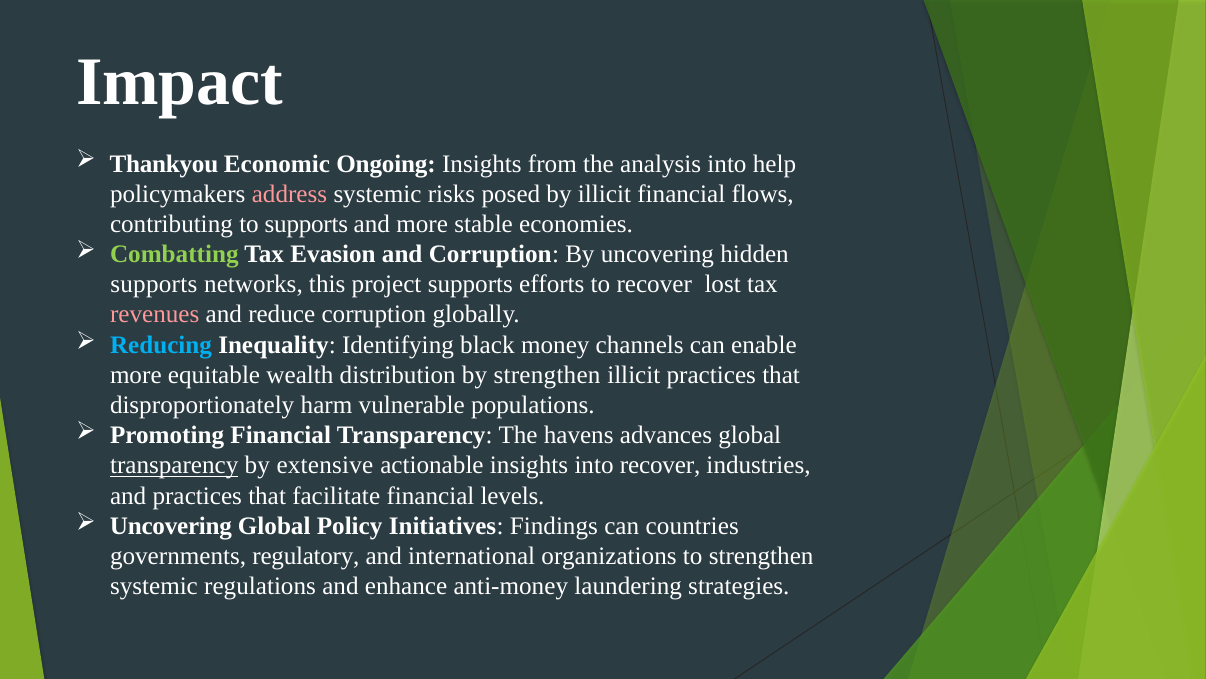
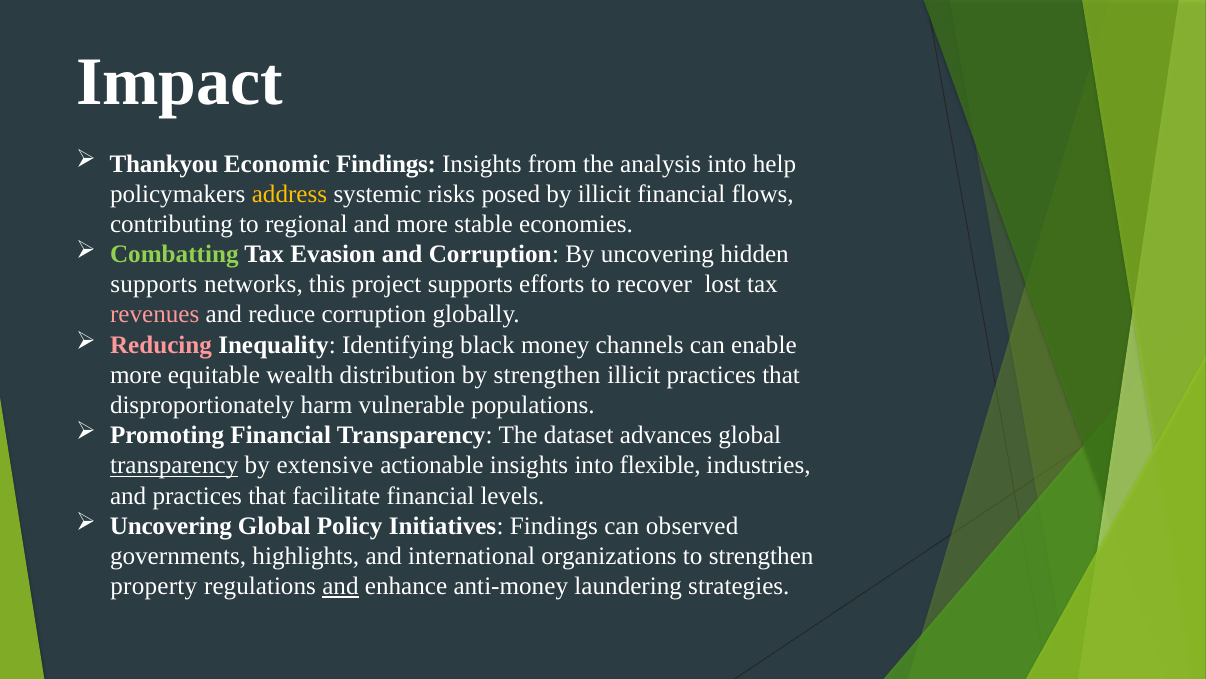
Economic Ongoing: Ongoing -> Findings (386, 164)
address colour: pink -> yellow (289, 194)
to supports: supports -> regional (306, 224)
Reducing colour: light blue -> pink (161, 345)
havens: havens -> dataset (579, 435)
into recover: recover -> flexible (660, 465)
countries: countries -> observed (692, 525)
regulatory: regulatory -> highlights (306, 556)
systemic: systemic -> property (154, 586)
and underline: none -> present (340, 586)
